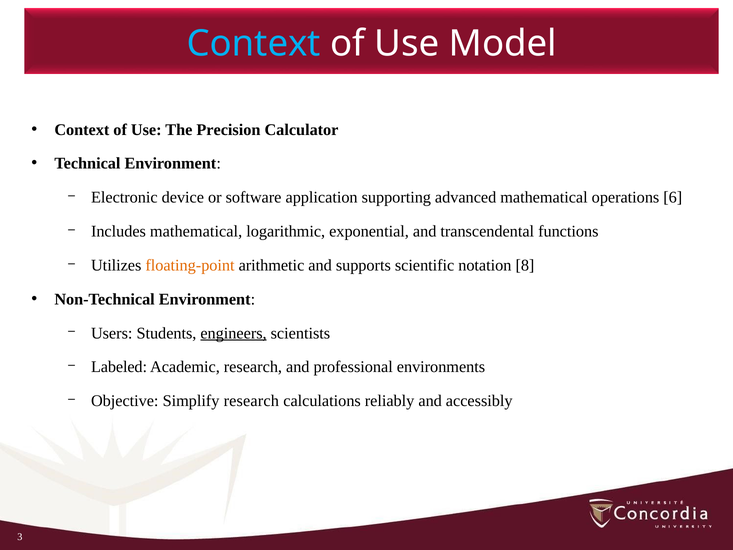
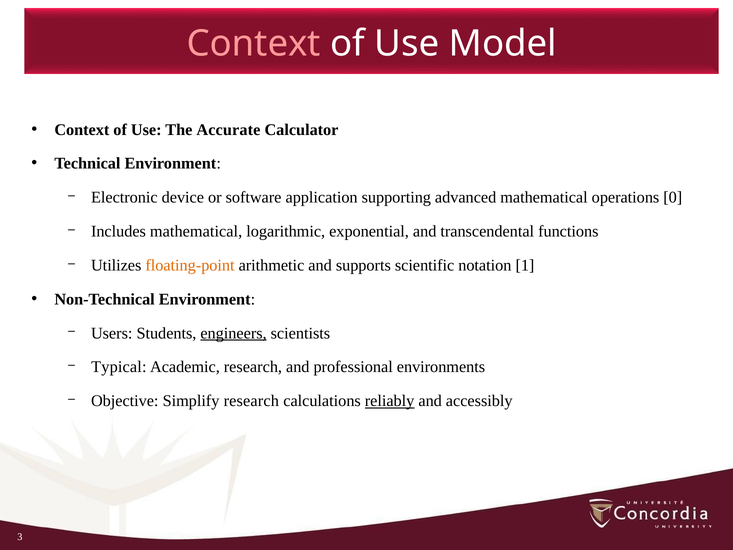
Context colour: light blue -> pink (254, 44)
Precision: Precision -> Accurate (228, 130)
6: 6 -> 0 (673, 197)
8: 8 -> 1 (525, 265)
Labeled: Labeled -> Typical (119, 367)
reliably underline: none -> present (390, 401)
